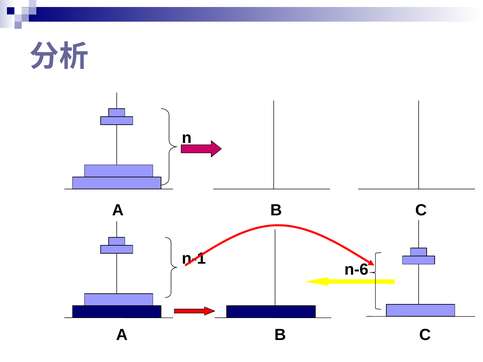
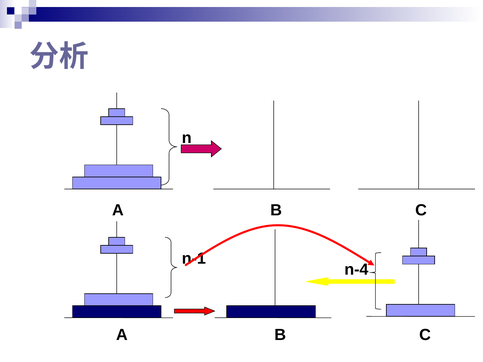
n-6: n-6 -> n-4 (356, 270)
